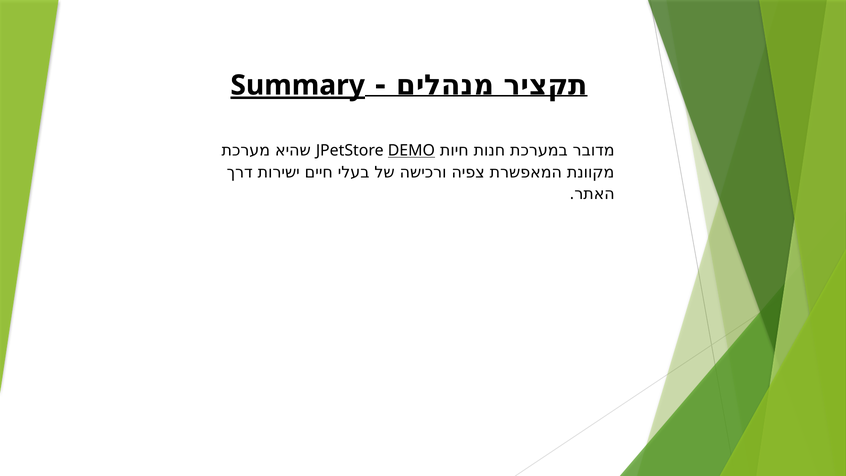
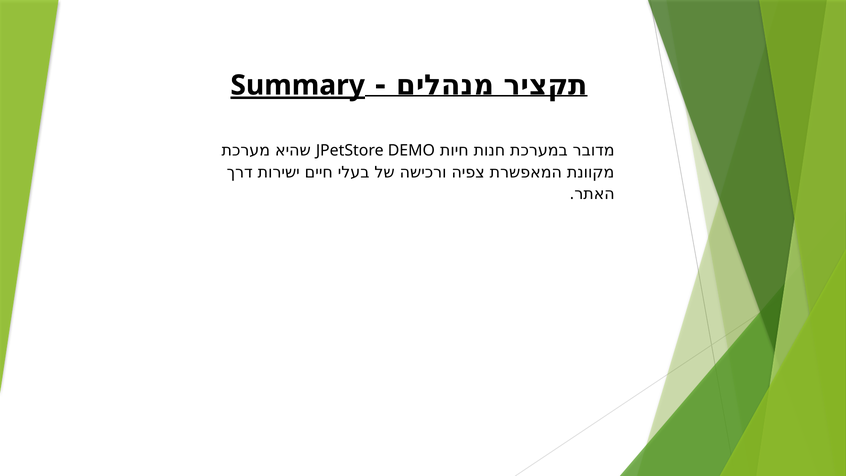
DEMO underline: present -> none (411, 150)
